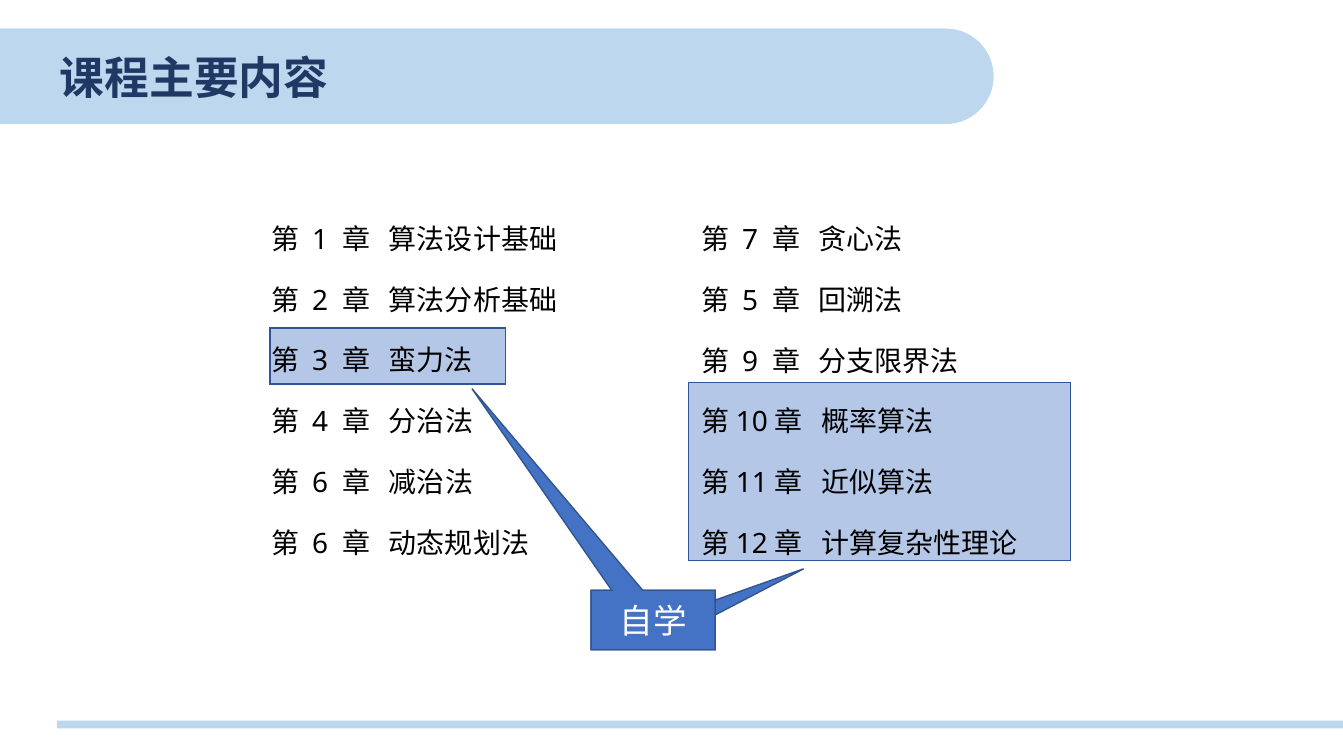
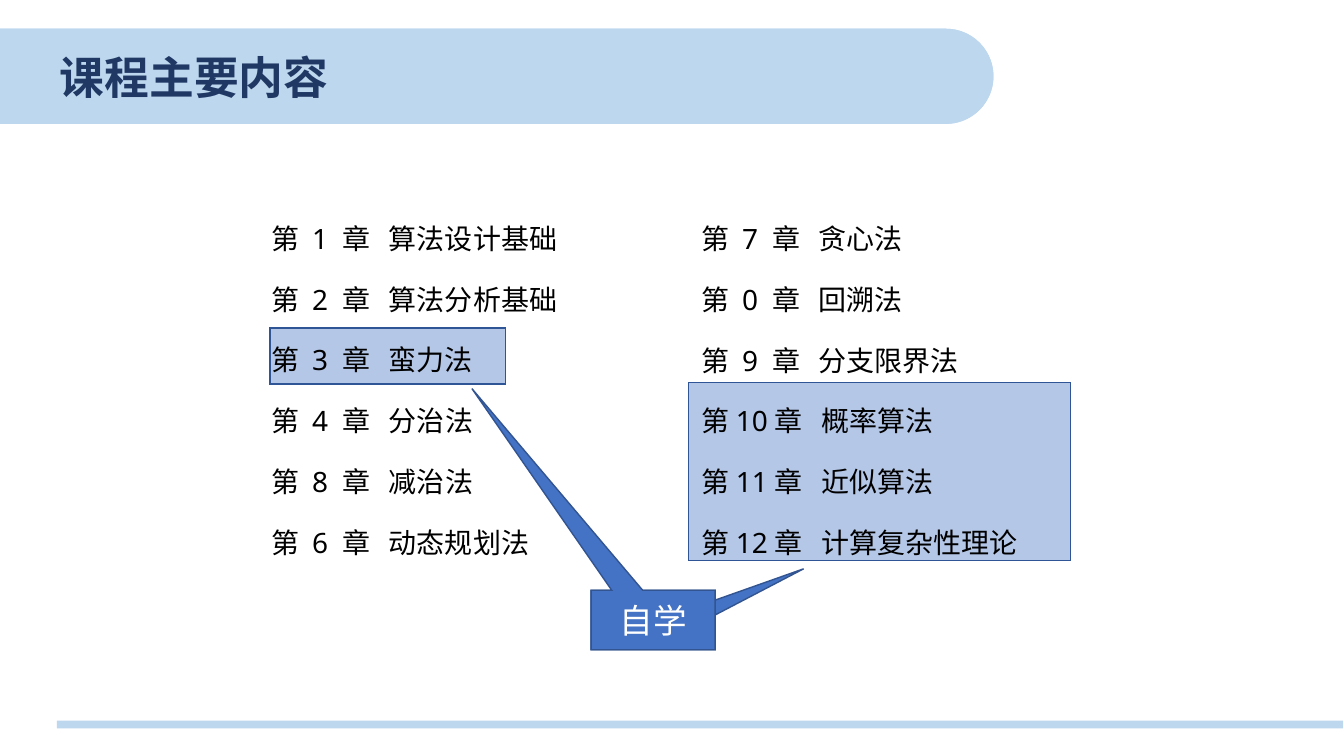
5: 5 -> 0 (750, 301)
6: 6 -> 8 (320, 484)
